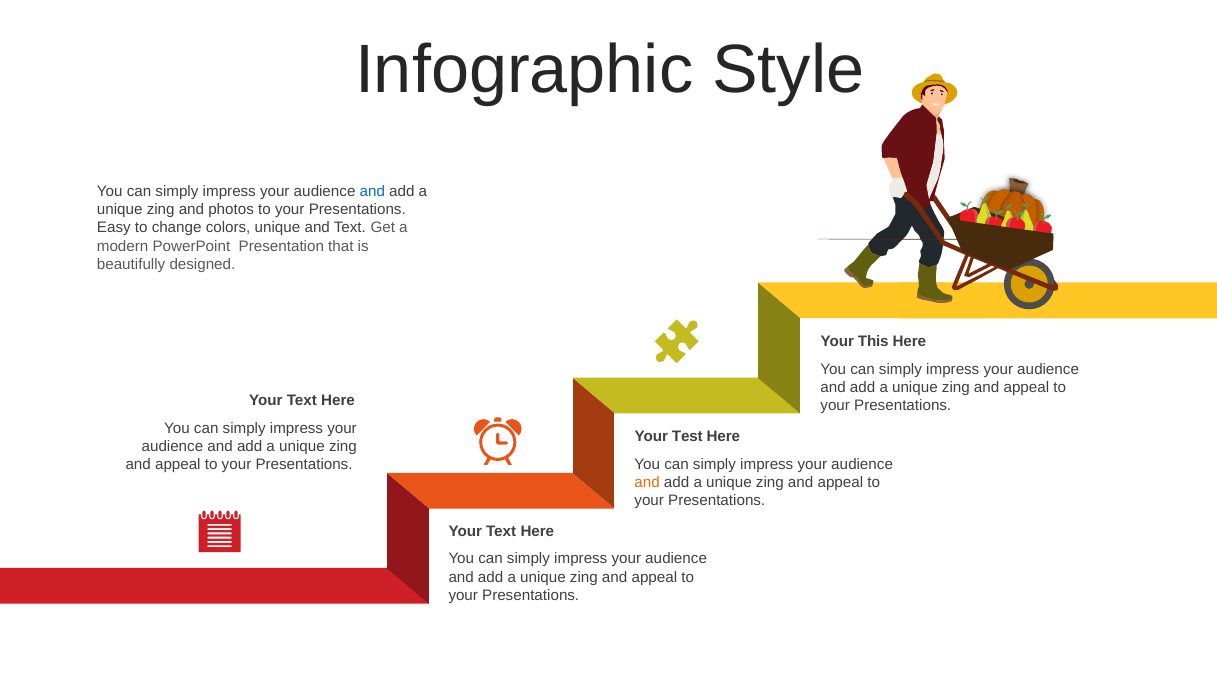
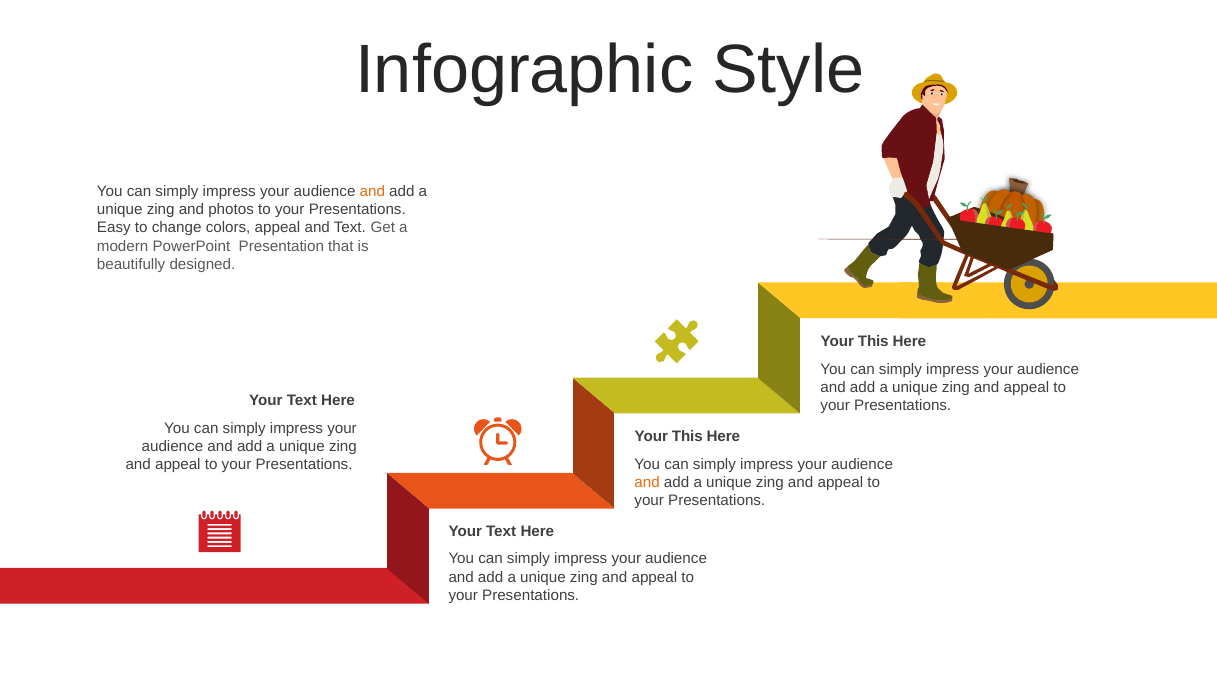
and colour: blue -> orange (372, 192)
colors unique: unique -> appeal (278, 228)
Test: Test -> This (687, 437)
